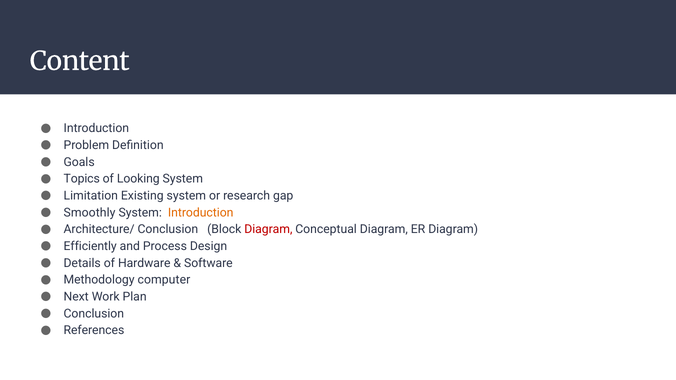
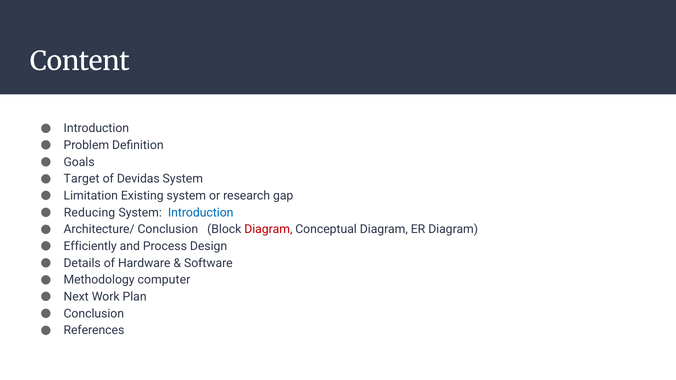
Topics: Topics -> Target (82, 179)
Looking: Looking -> Devidas (138, 179)
Smoothly: Smoothly -> Reducing (90, 213)
Introduction colour: orange -> blue (201, 213)
